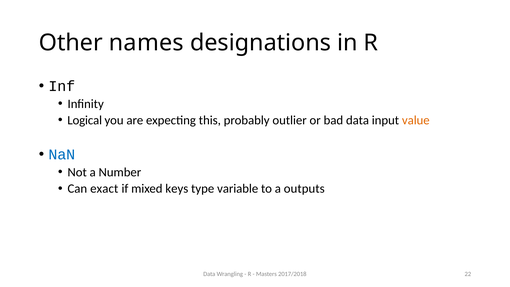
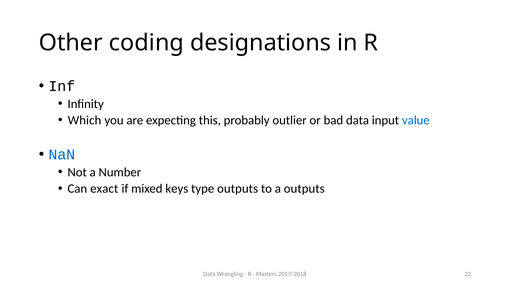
names: names -> coding (146, 43)
Logical: Logical -> Which (85, 120)
value colour: orange -> blue (416, 120)
type variable: variable -> outputs (238, 189)
